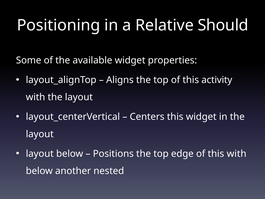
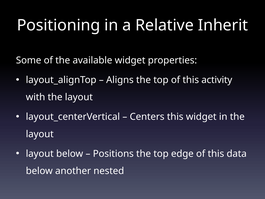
Should: Should -> Inherit (223, 25)
this with: with -> data (237, 153)
